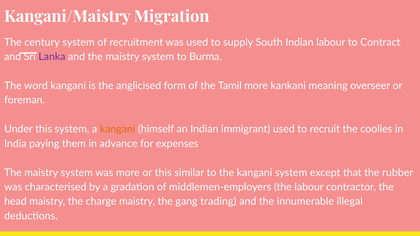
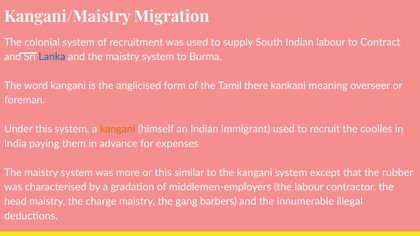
century: century -> colonial (42, 42)
Lanka colour: purple -> blue (52, 57)
Tamil more: more -> there (256, 86)
trading: trading -> barbers (218, 202)
